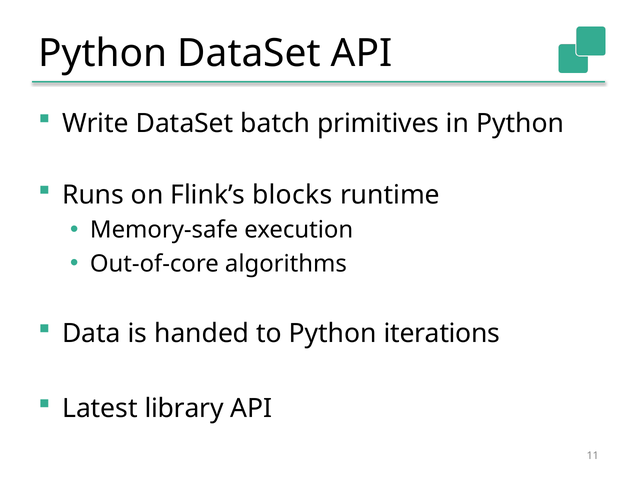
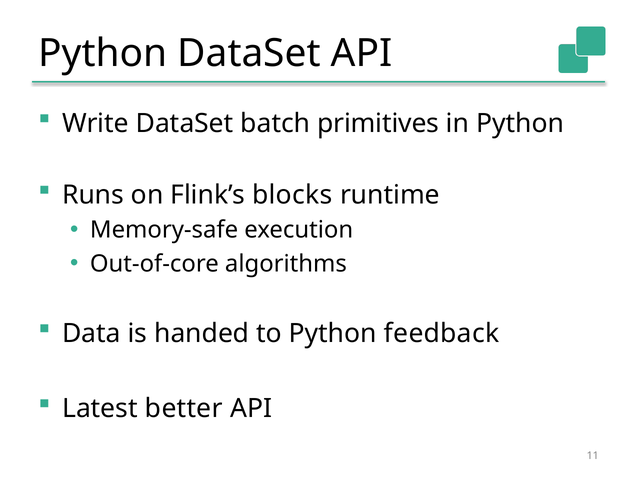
iterations: iterations -> feedback (442, 333)
library: library -> better (184, 408)
